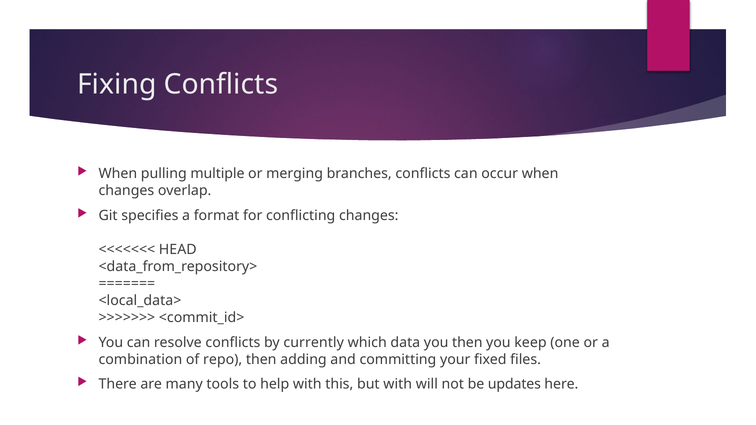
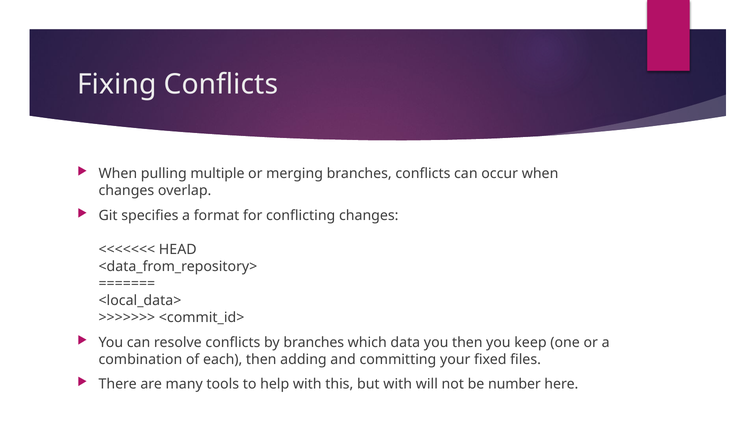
by currently: currently -> branches (314, 343)
repo: repo -> each (223, 360)
updates: updates -> number (514, 385)
